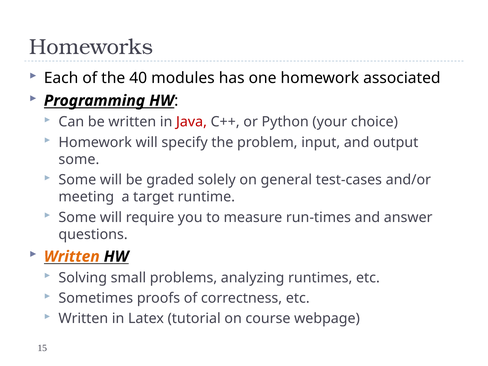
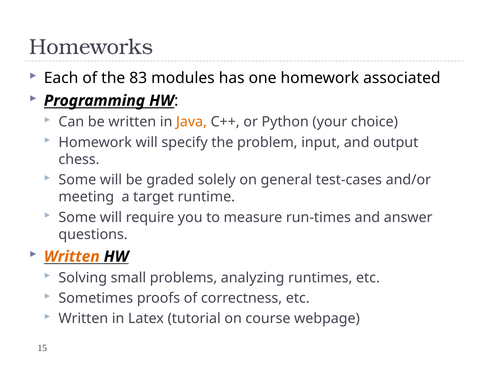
40: 40 -> 83 (138, 78)
Java colour: red -> orange (191, 122)
some: some -> chess (79, 159)
